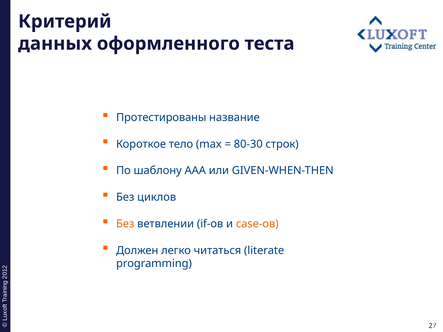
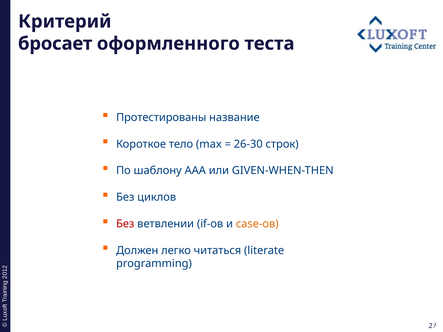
данных: данных -> бросает (55, 44)
80-30: 80-30 -> 26-30 (248, 144)
Без colour: orange -> red (125, 224)
